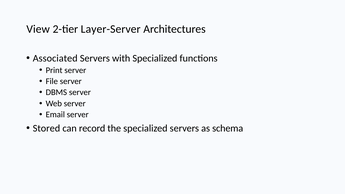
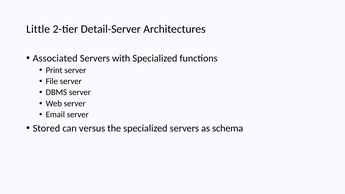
View: View -> Little (38, 29)
Layer-Server: Layer-Server -> Detail-Server (111, 29)
record: record -> versus (92, 128)
